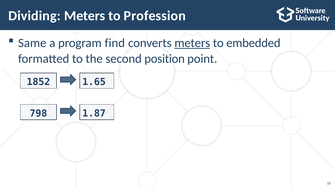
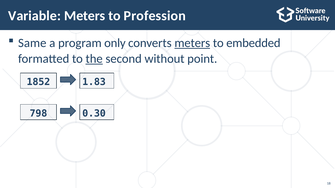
Dividing: Dividing -> Variable (35, 16)
find: find -> only (115, 43)
the underline: none -> present (94, 59)
position: position -> without (165, 59)
1.65: 1.65 -> 1.83 (94, 82)
1.87: 1.87 -> 0.30 (94, 114)
